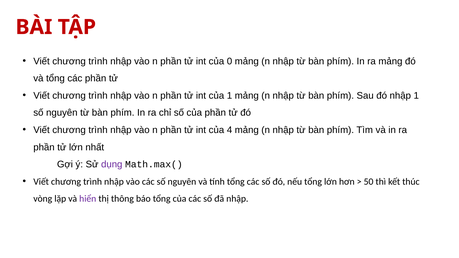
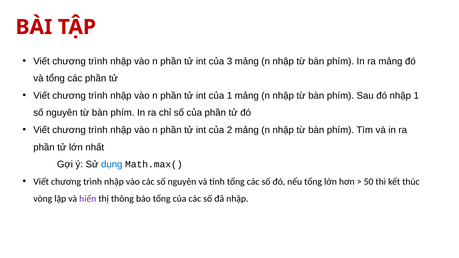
0: 0 -> 3 (229, 61)
4: 4 -> 2 (229, 130)
dụng colour: purple -> blue (112, 165)
